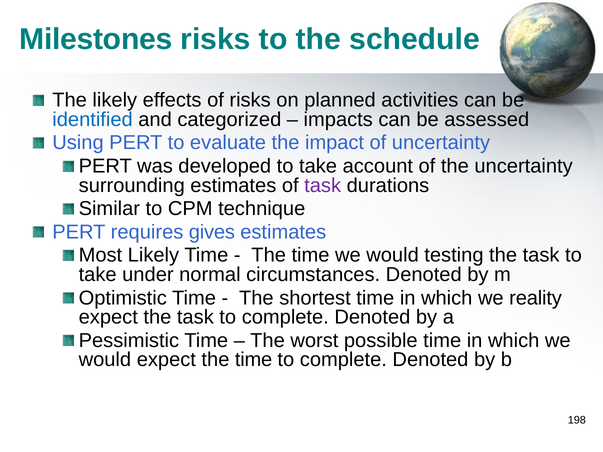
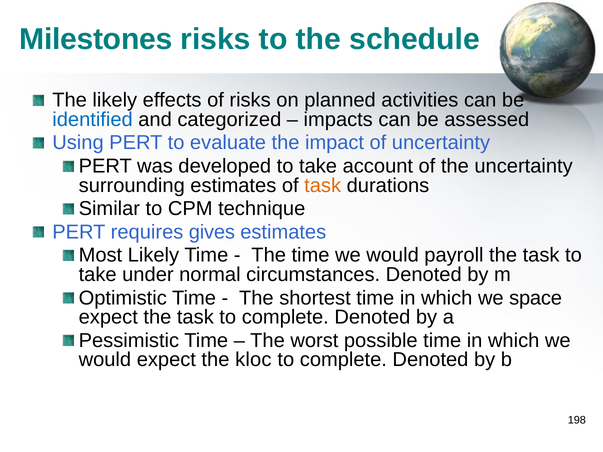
task colour: purple -> orange (323, 185)
testing: testing -> payroll (454, 255)
reality: reality -> space (536, 298)
expect the time: time -> kloc (253, 360)
